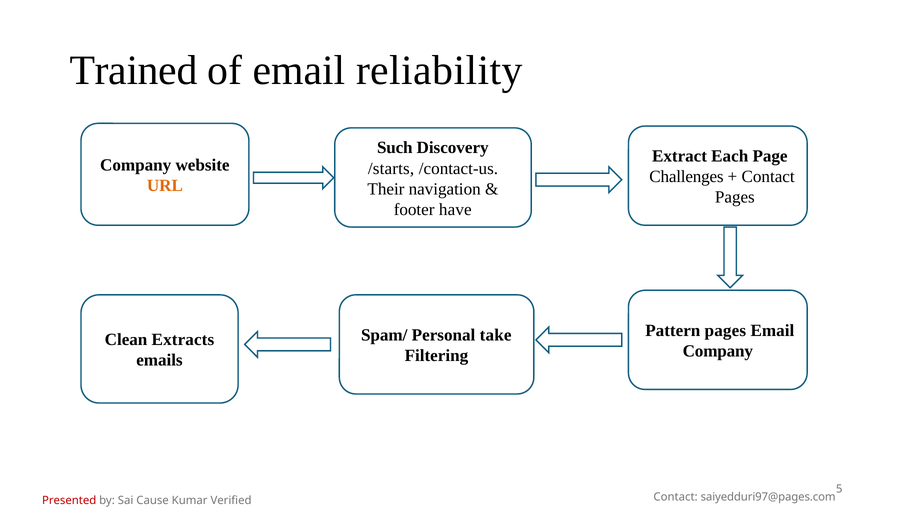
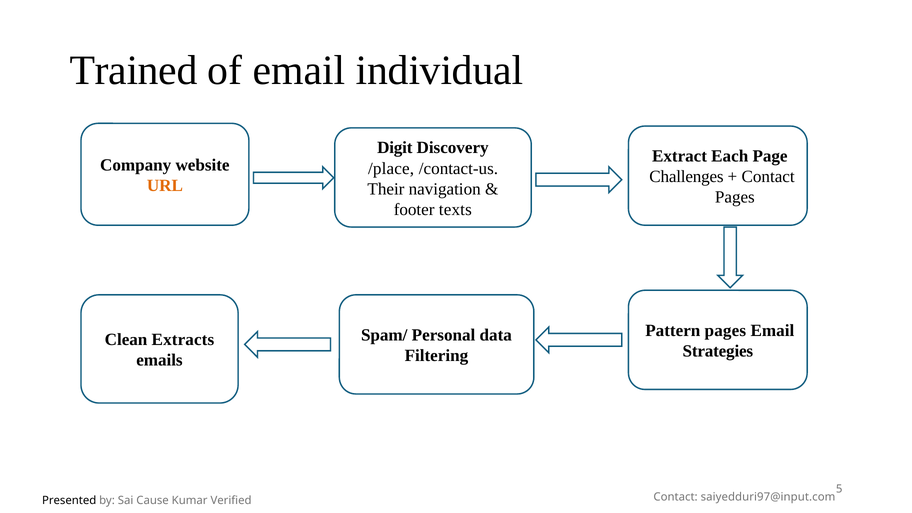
reliability: reliability -> individual (440, 71)
Such: Such -> Digit (395, 148)
/starts: /starts -> /place (391, 168)
have: have -> texts (455, 209)
take: take -> data (496, 335)
Company: Company -> Strategies (718, 351)
Presented colour: red -> black (69, 501)
saiyedduri97@pages.com: saiyedduri97@pages.com -> saiyedduri97@input.com (768, 497)
